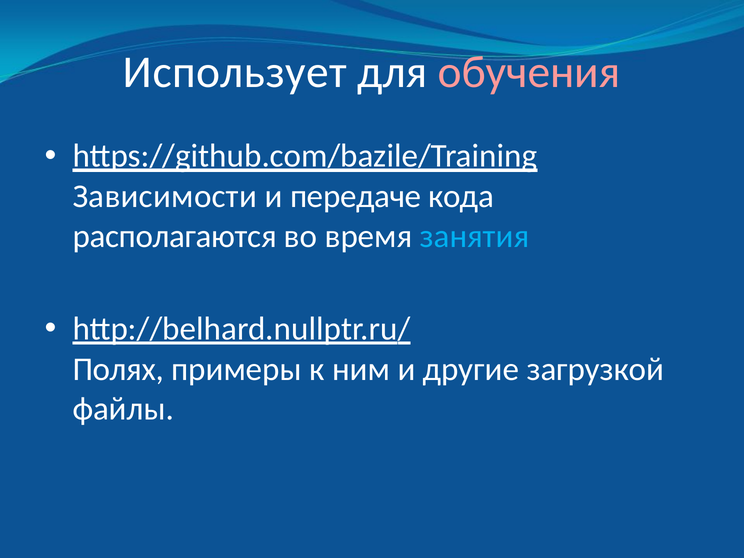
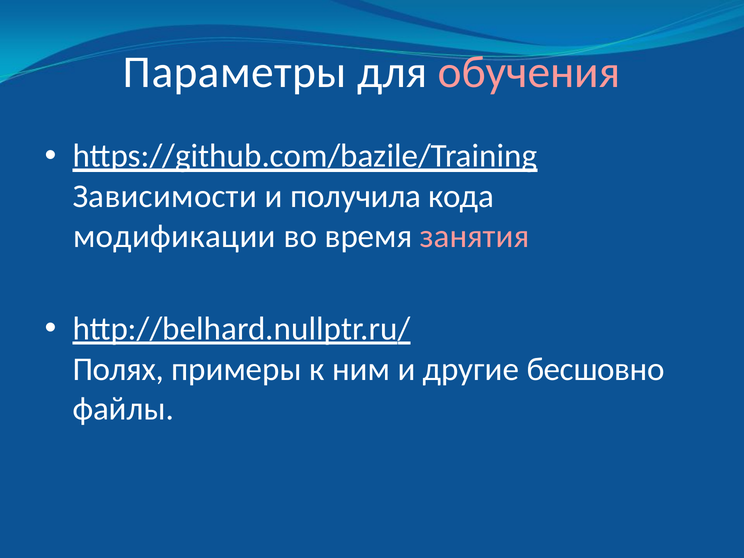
Использует: Использует -> Параметры (235, 72)
передаче: передаче -> получила (356, 196)
располагаются: располагаются -> модификации (174, 236)
занятия colour: light blue -> pink (474, 236)
загрузкой: загрузкой -> бесшовно (596, 369)
